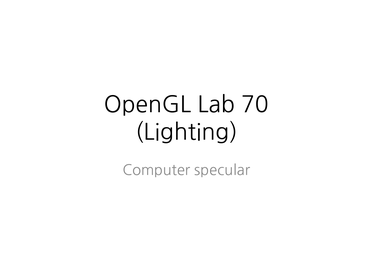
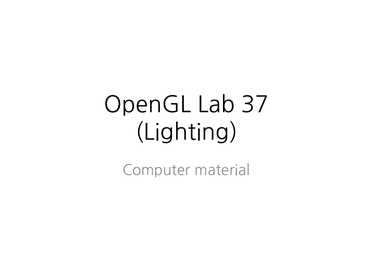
70: 70 -> 37 (255, 105)
specular: specular -> material (222, 170)
